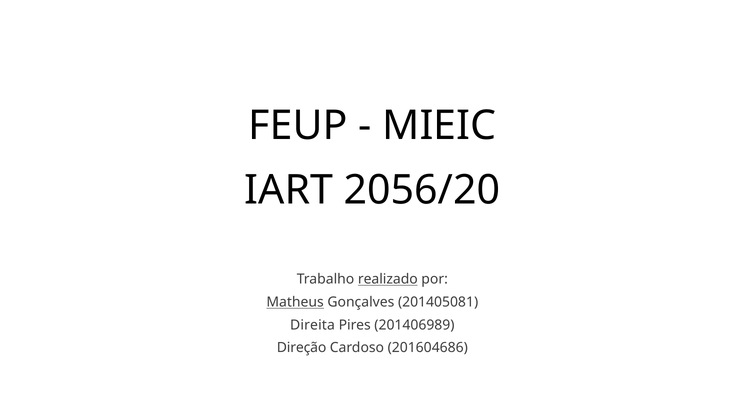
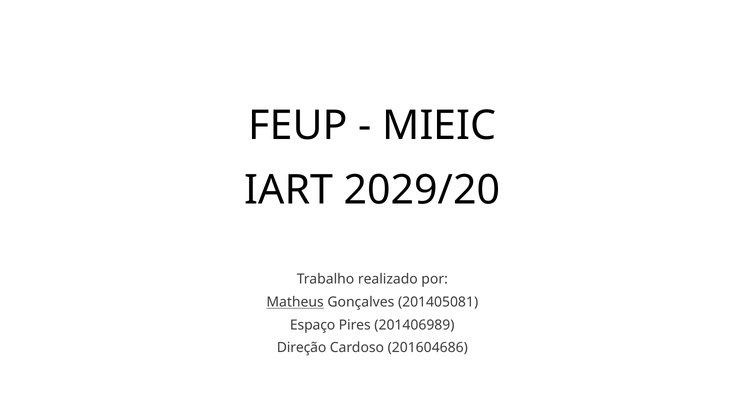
2056/20: 2056/20 -> 2029/20 (422, 190)
realizado underline: present -> none (388, 279)
Direita: Direita -> Espaço (313, 325)
